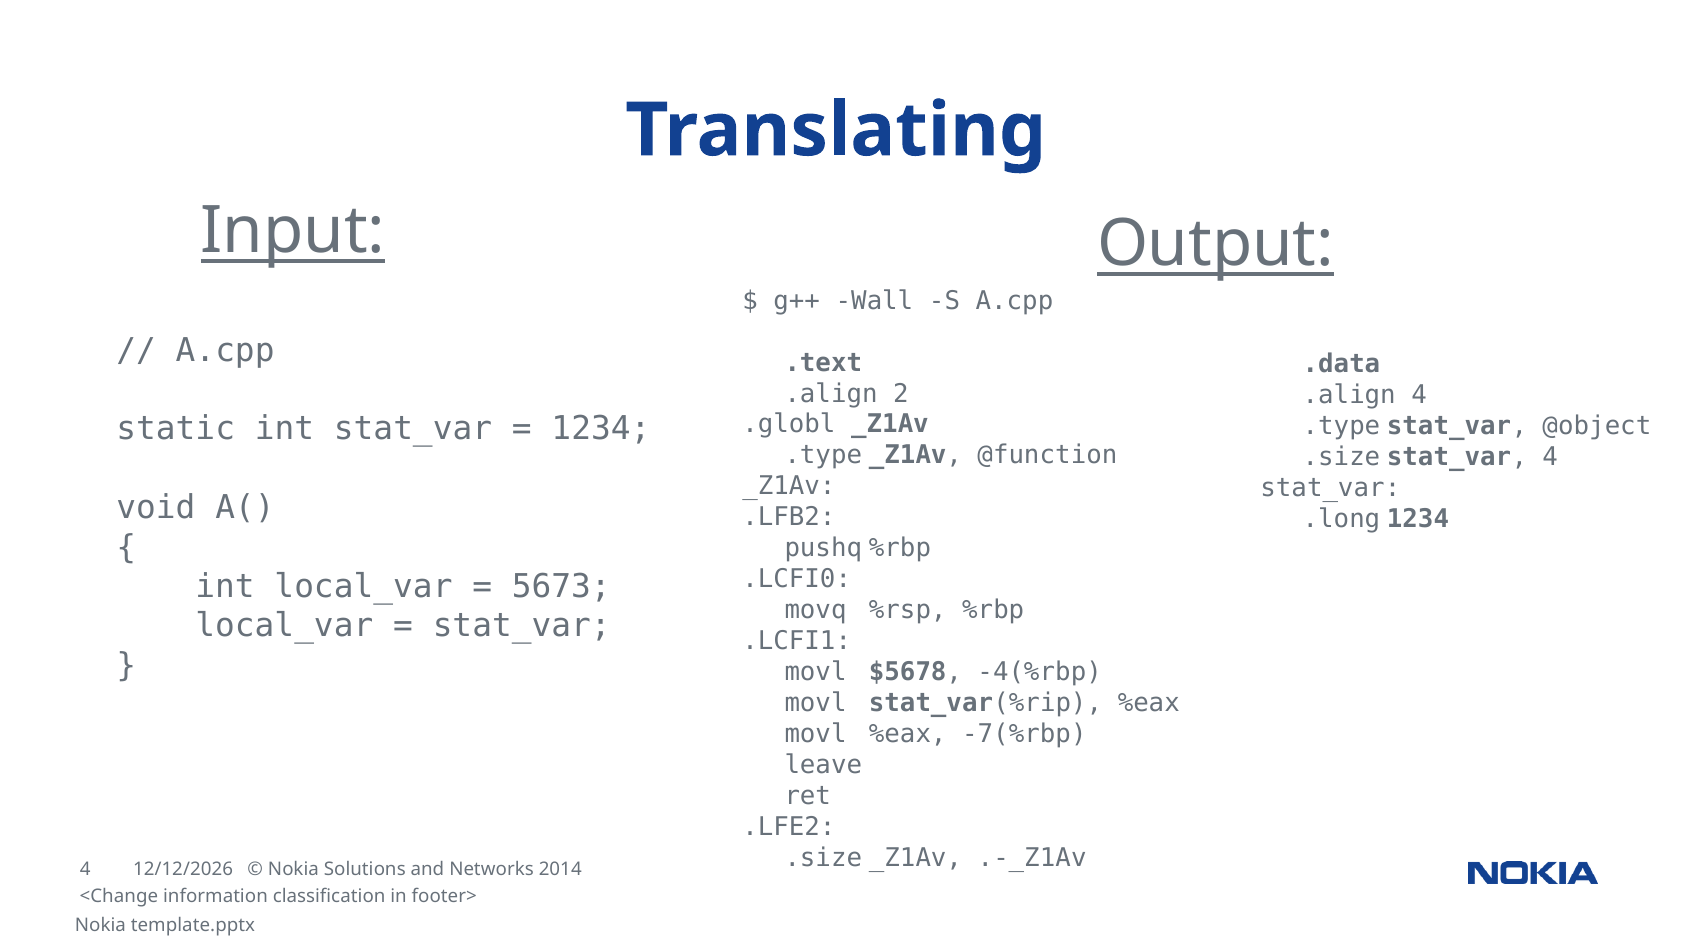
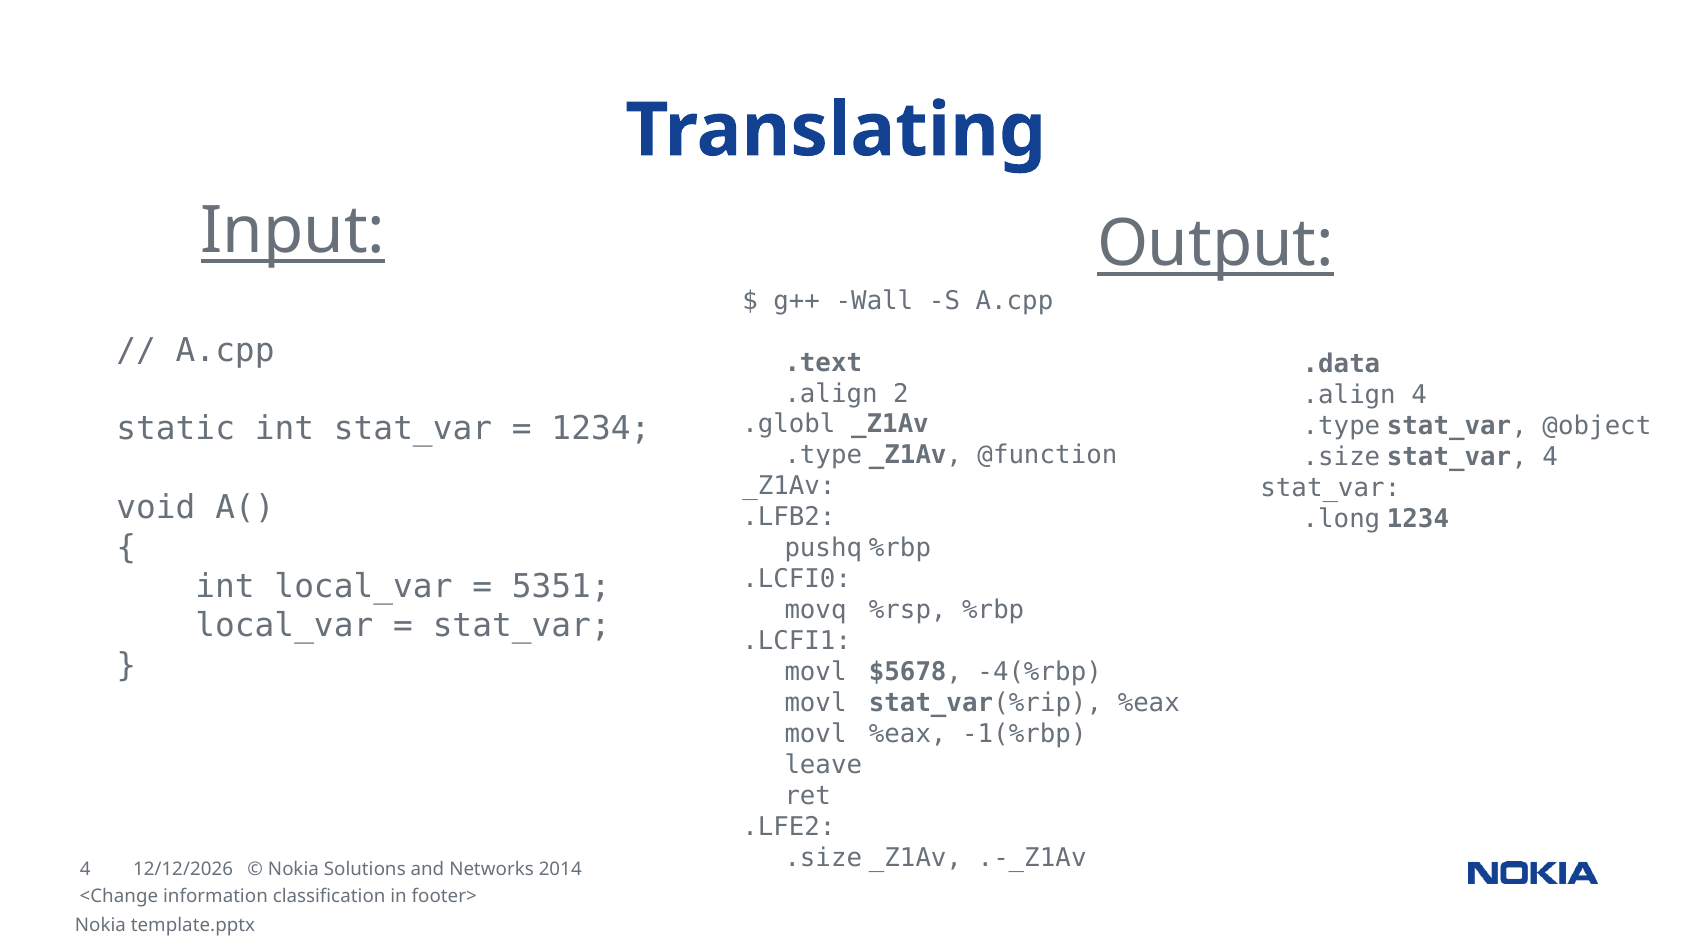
5673: 5673 -> 5351 (561, 587)
-7(%rbp: -7(%rbp -> -1(%rbp (1024, 734)
